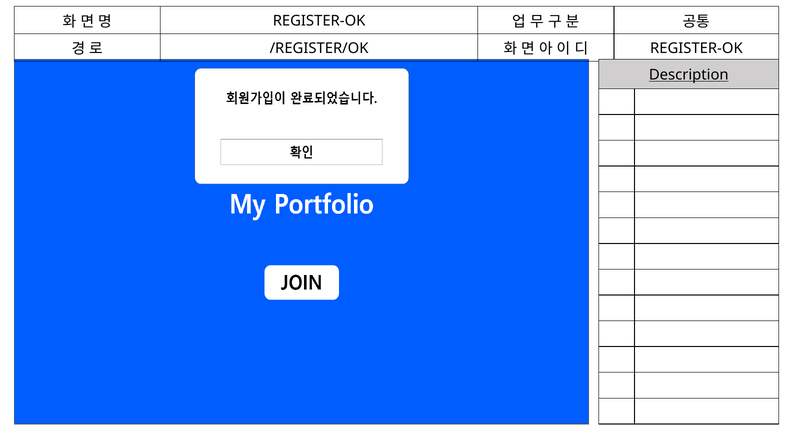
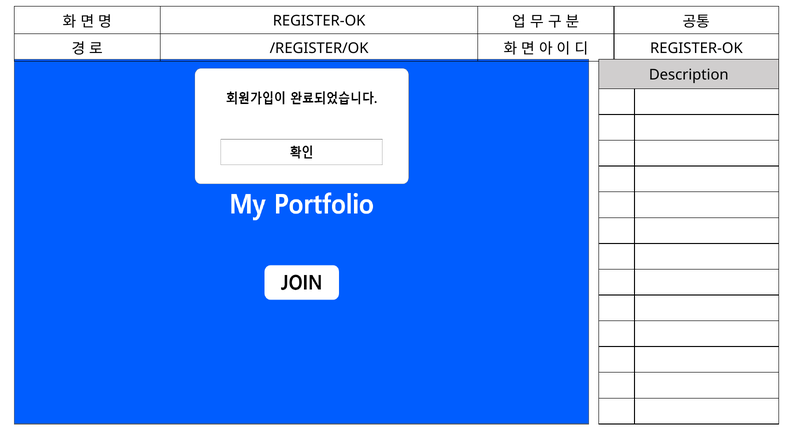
Description underline: present -> none (689, 75)
